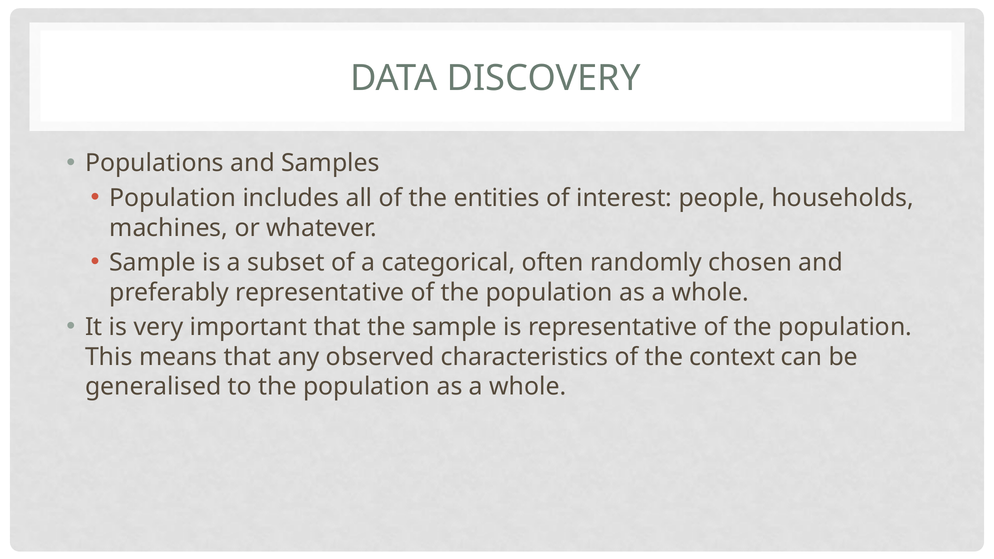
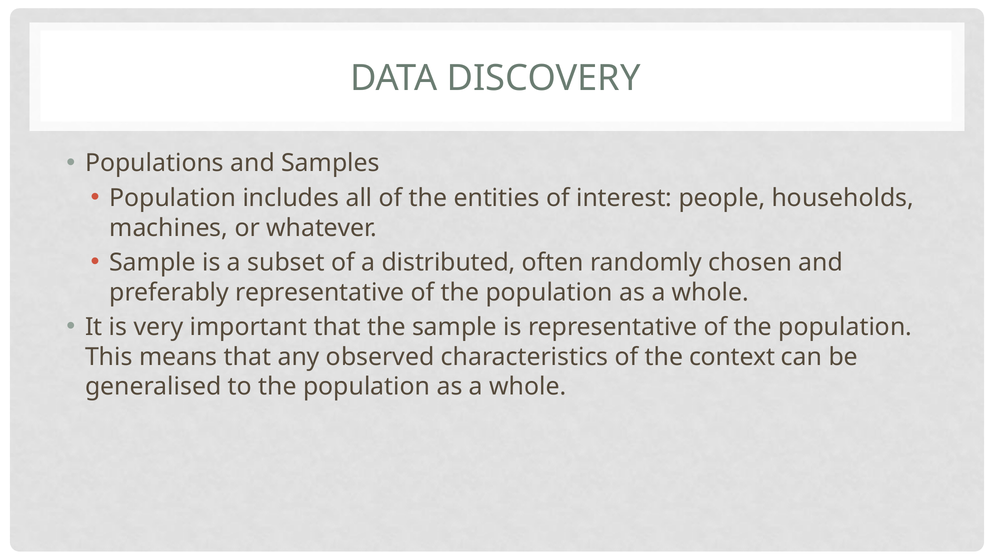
categorical: categorical -> distributed (449, 263)
